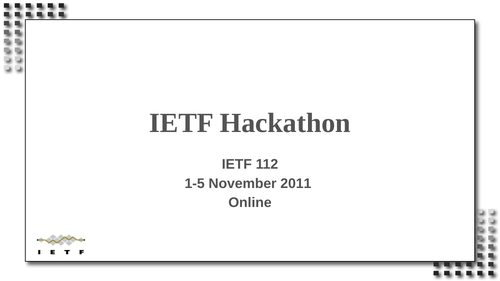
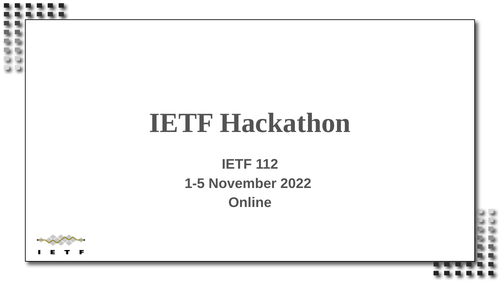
2011: 2011 -> 2022 (296, 184)
